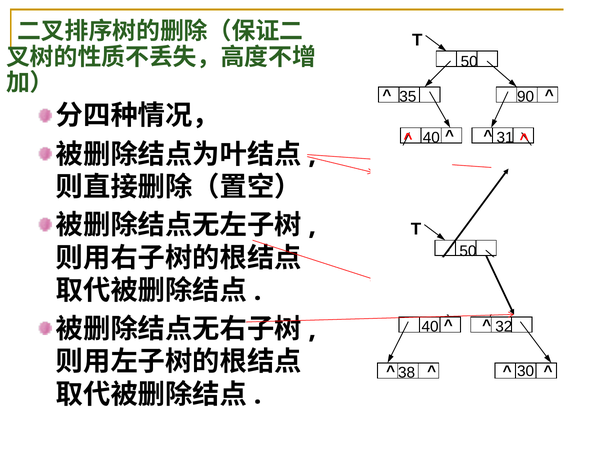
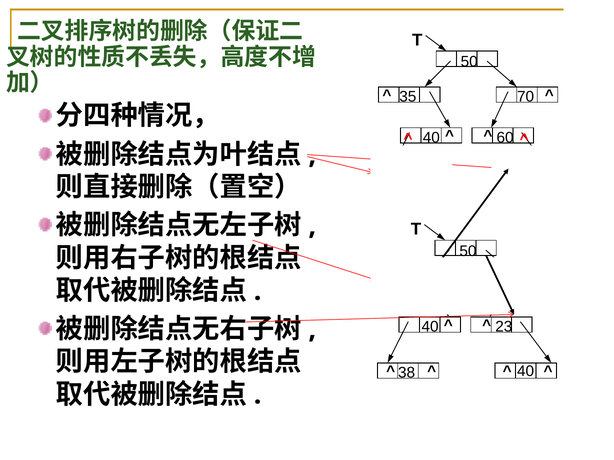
35 90: 90 -> 70 (526, 97)
31: 31 -> 60 (505, 138)
32: 32 -> 23 (504, 327)
38 30: 30 -> 40 (526, 371)
